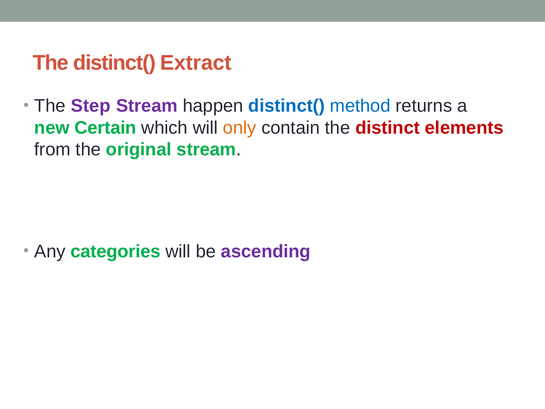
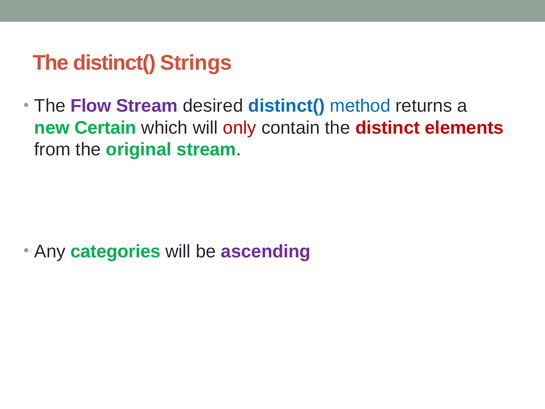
Extract: Extract -> Strings (196, 63)
Step: Step -> Flow (91, 106)
happen: happen -> desired (213, 106)
only colour: orange -> red (240, 128)
